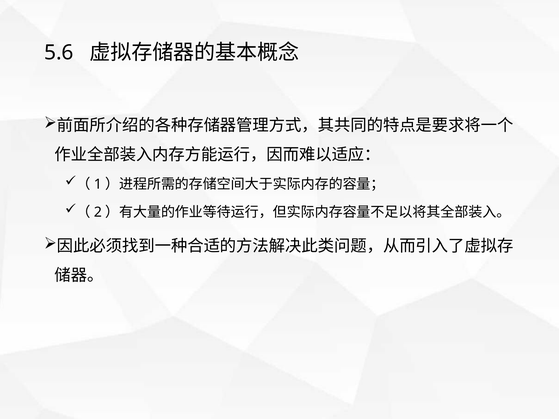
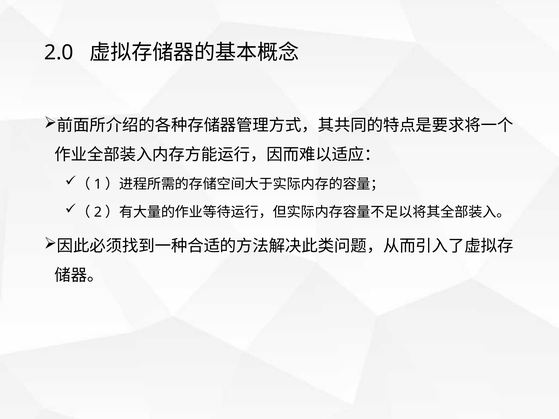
5.6: 5.6 -> 2.0 (59, 52)
